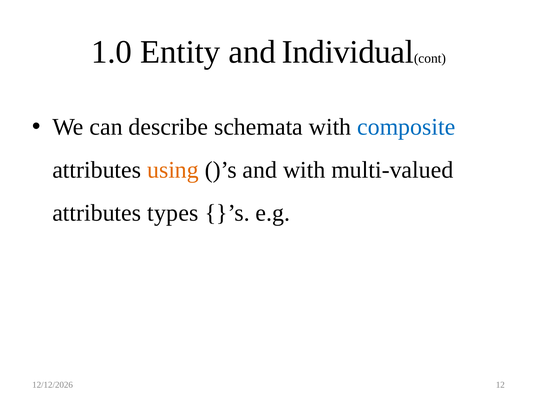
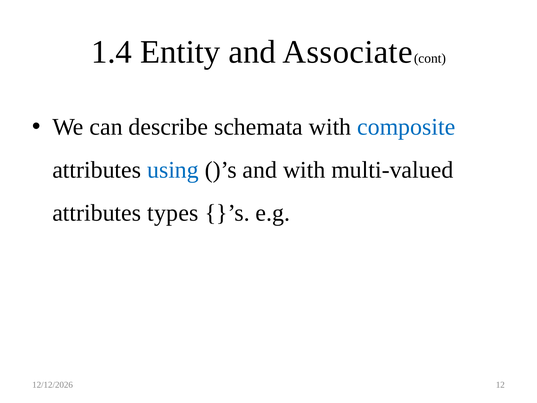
1.0: 1.0 -> 1.4 (112, 52)
Individual: Individual -> Associate (348, 52)
using colour: orange -> blue (173, 170)
